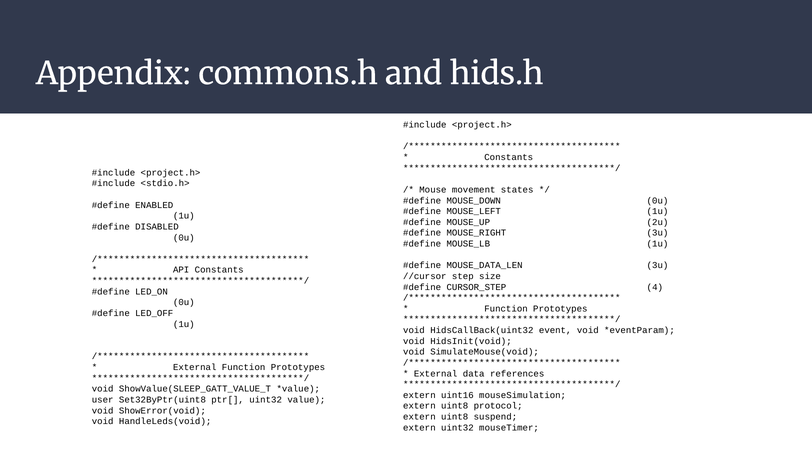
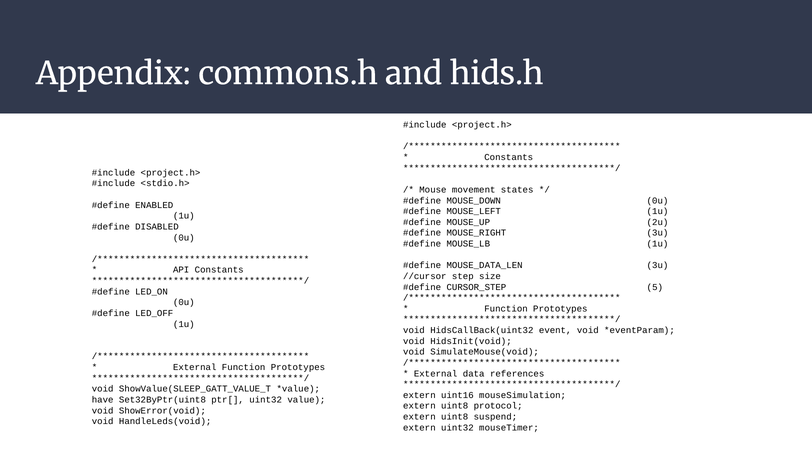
4: 4 -> 5 (655, 287)
user: user -> have (103, 400)
